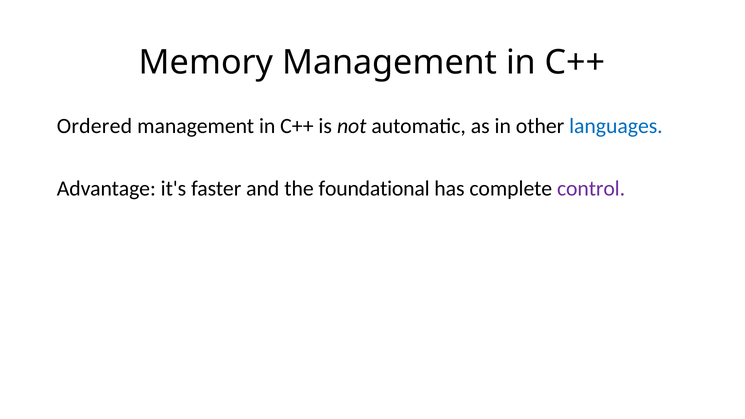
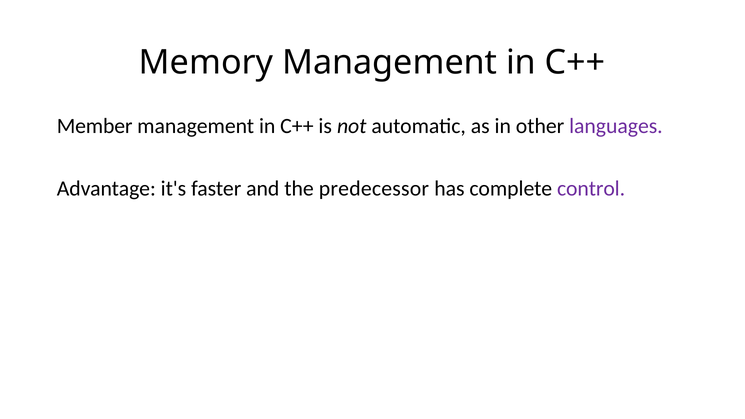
Ordered: Ordered -> Member (95, 126)
languages colour: blue -> purple (616, 126)
foundational: foundational -> predecessor (374, 188)
